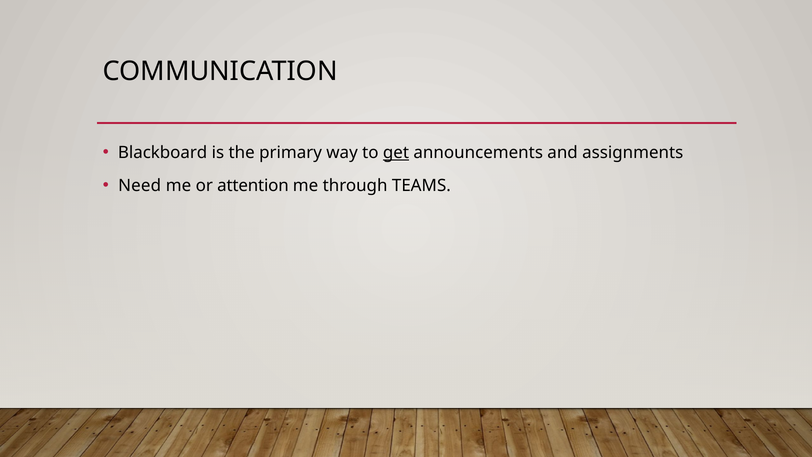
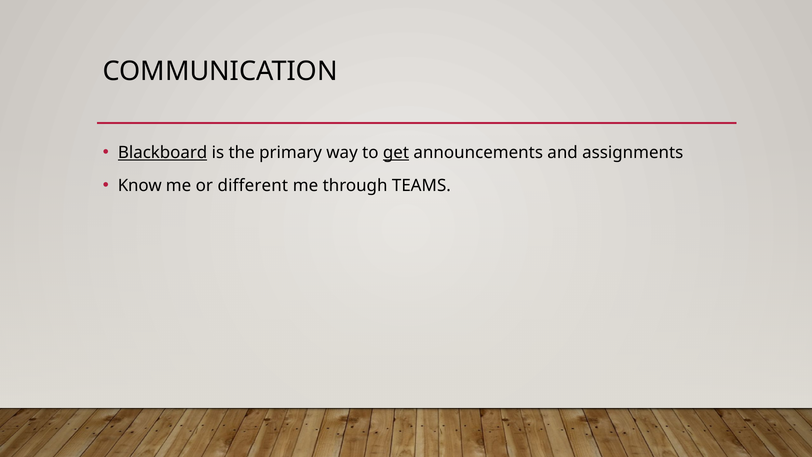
Blackboard underline: none -> present (163, 153)
Need: Need -> Know (140, 186)
attention: attention -> different (253, 186)
